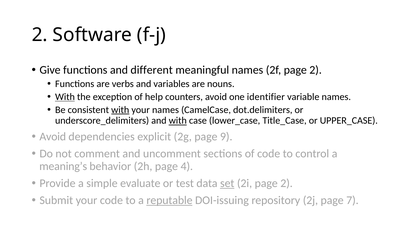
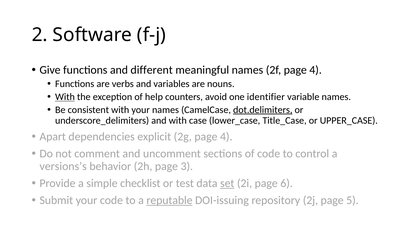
2f page 2: 2 -> 4 (316, 70)
with underline: present -> none (120, 110)
dot.delimiters underline: none -> present (263, 110)
with underline: present -> none (178, 121)
Avoid: Avoid -> Apart (53, 137)
2g page 9: 9 -> 4 (226, 137)
meaning’s: meaning’s -> versions’s (63, 166)
4: 4 -> 3 (187, 166)
evaluate: evaluate -> checklist (140, 183)
2i page 2: 2 -> 6 (287, 183)
7: 7 -> 5 (352, 200)
